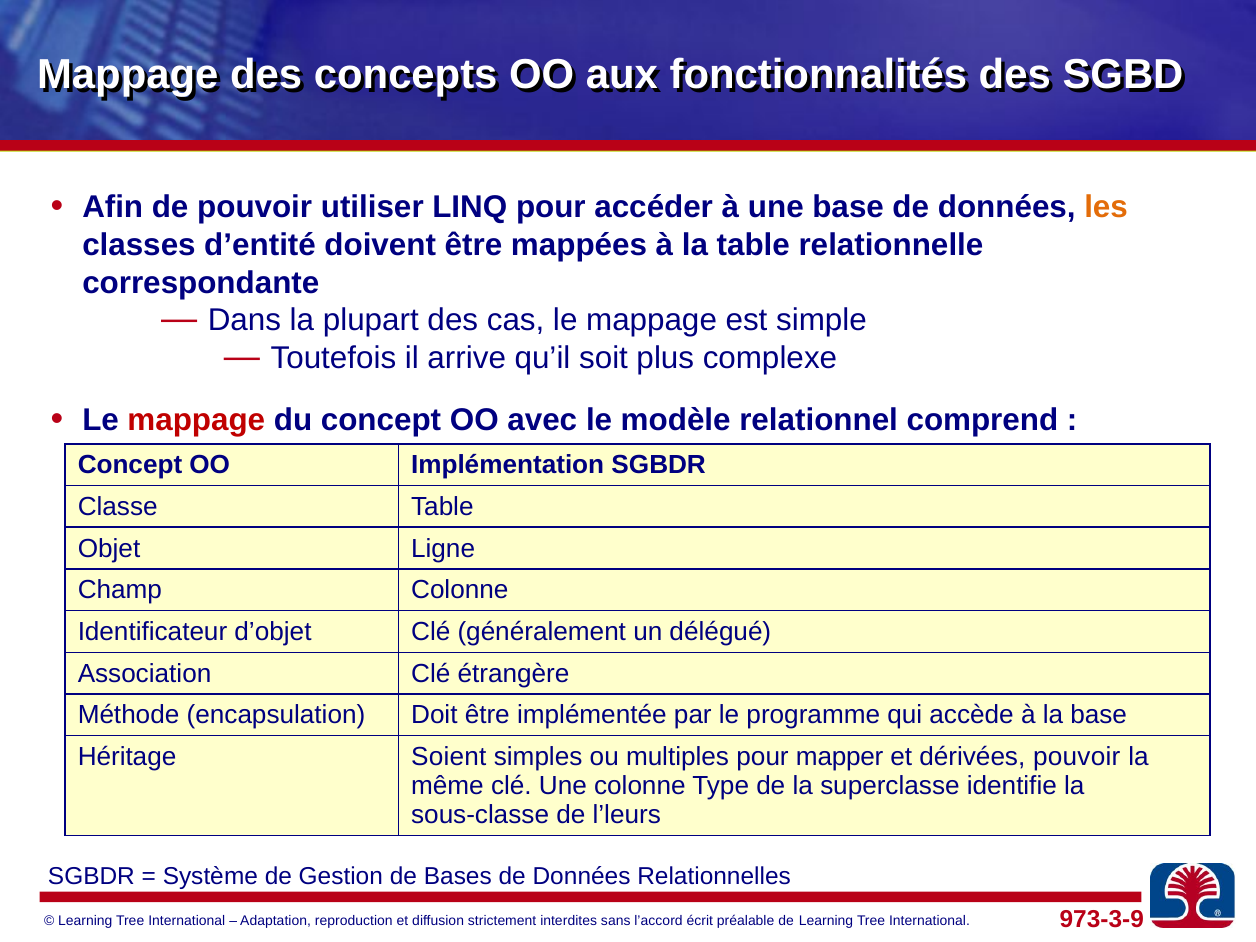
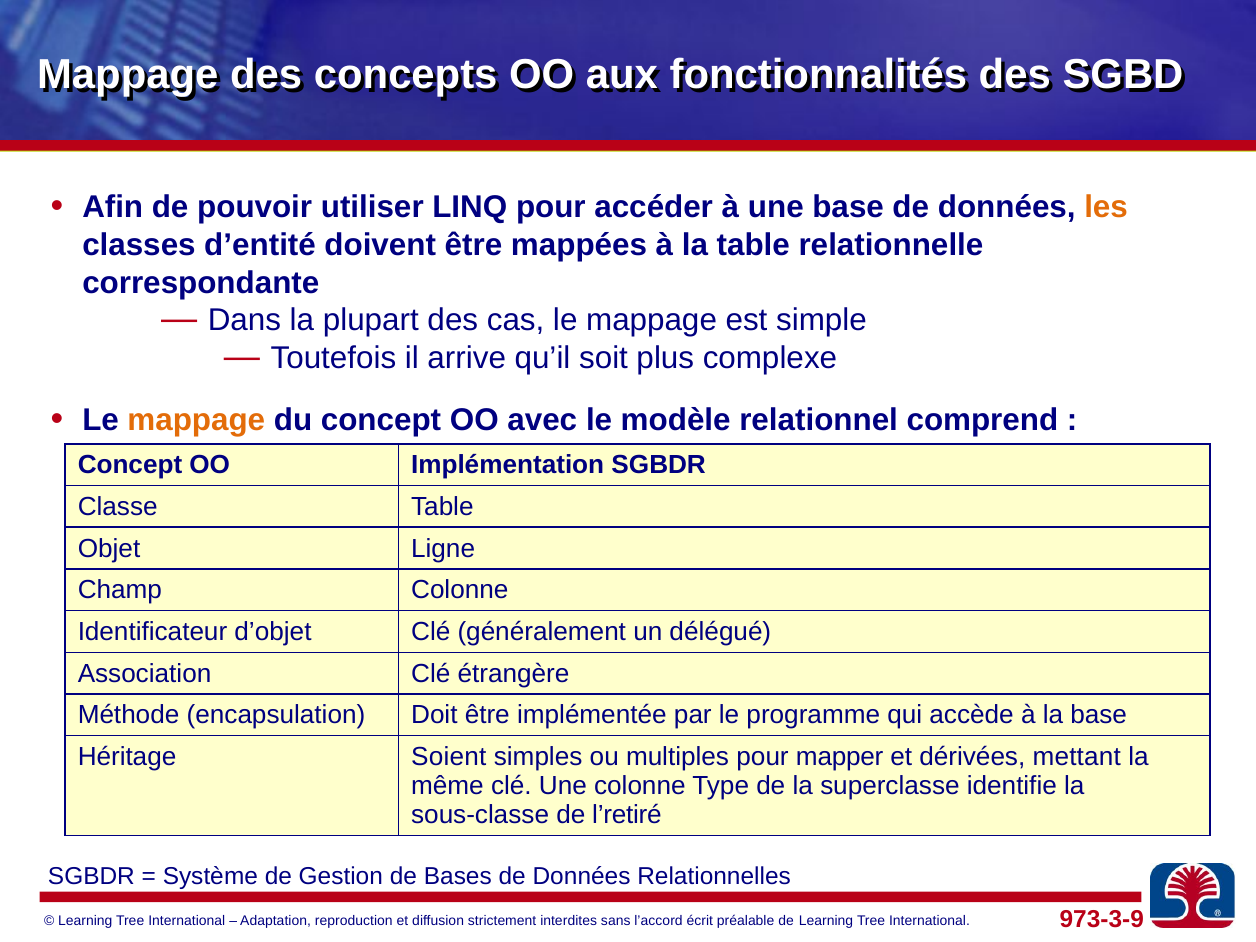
mappage colour: red -> orange (196, 420)
dérivées pouvoir: pouvoir -> mettant (1077, 757)
l’leurs: l’leurs -> l’retiré (627, 815)
